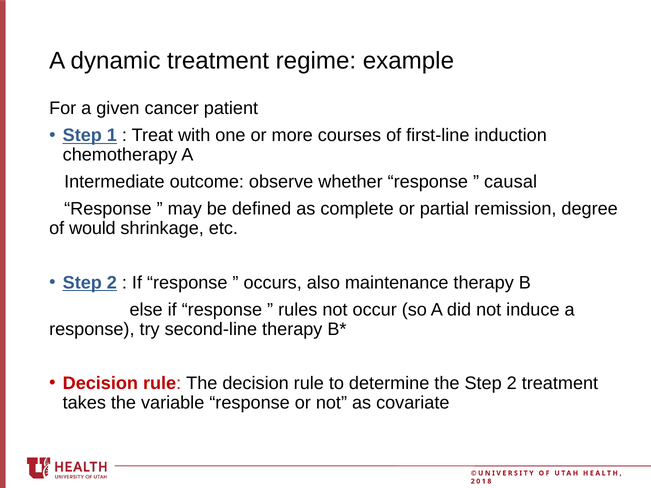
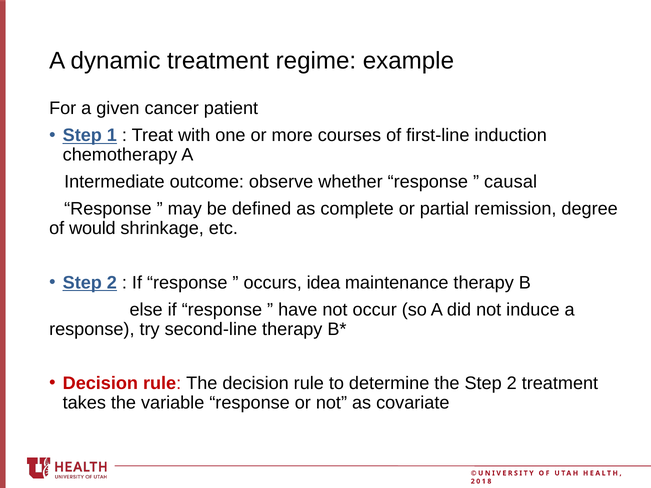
also: also -> idea (323, 283)
rules: rules -> have (298, 310)
